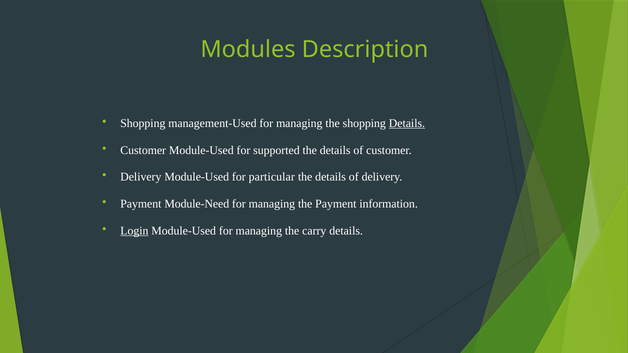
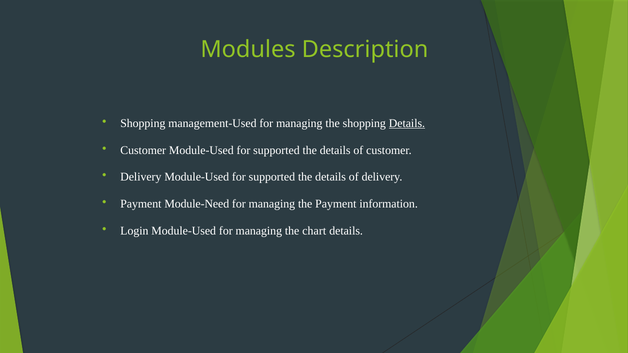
Delivery Module-Used for particular: particular -> supported (272, 177)
Login underline: present -> none (134, 231)
carry: carry -> chart (314, 231)
